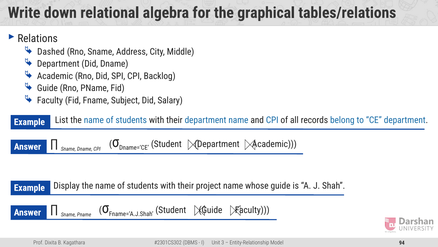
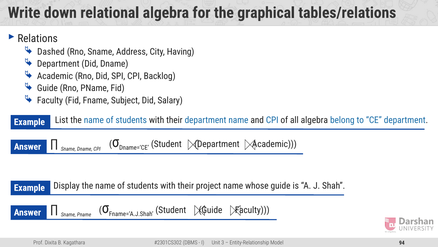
Middle: Middle -> Having (181, 52)
all records: records -> algebra (314, 120)
